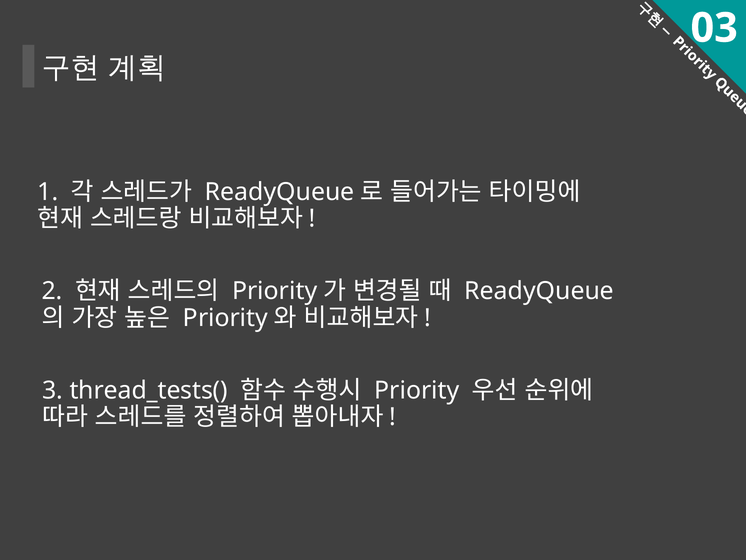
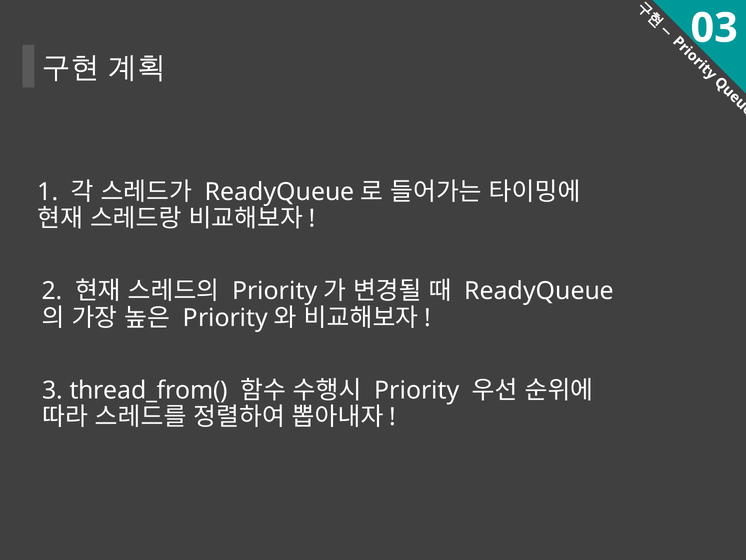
thread_tests(: thread_tests( -> thread_from( (149, 390)
